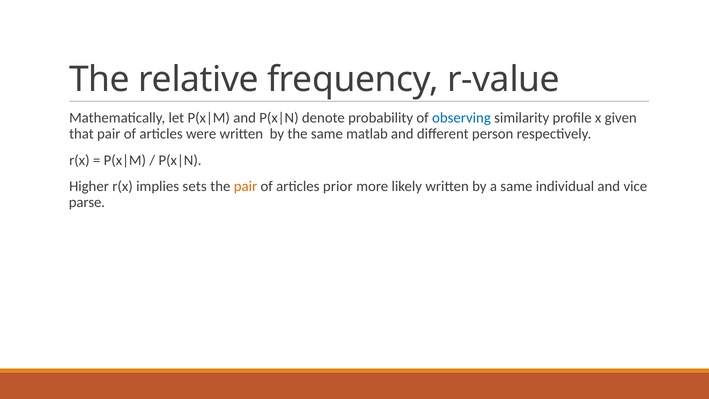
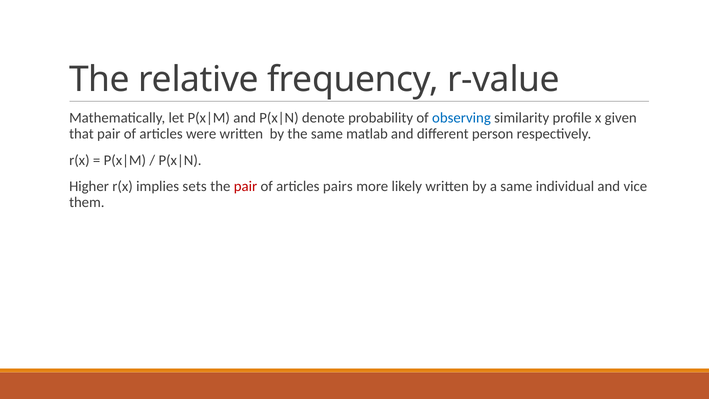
pair colour: orange -> red (245, 186)
prior: prior -> pairs (338, 186)
parse: parse -> them (87, 202)
